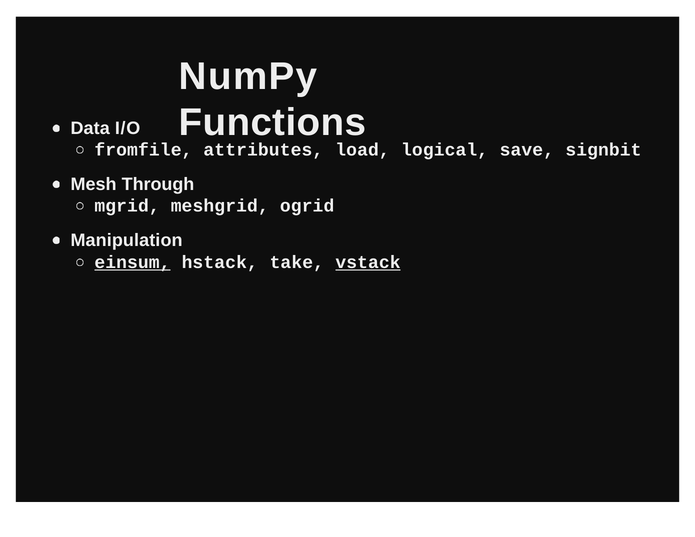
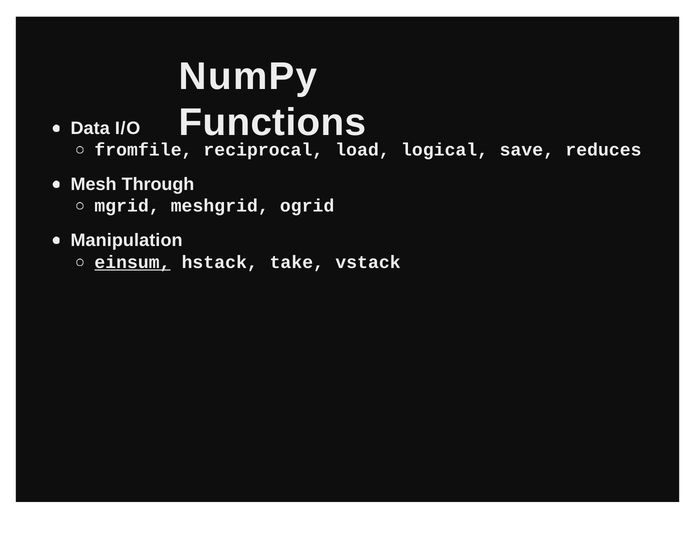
attributes: attributes -> reciprocal (263, 150)
signbit: signbit -> reduces (603, 150)
vstack underline: present -> none (368, 262)
